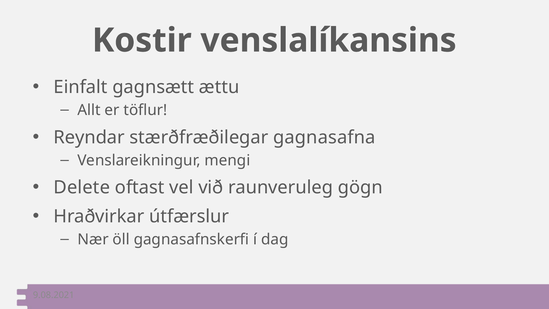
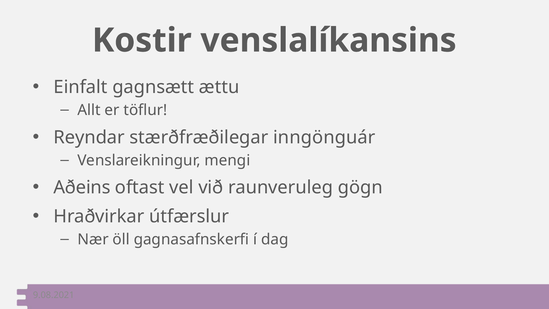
gagnasafna: gagnasafna -> inngönguár (324, 137)
Delete: Delete -> Aðeins (82, 187)
